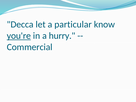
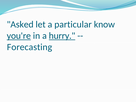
Decca: Decca -> Asked (20, 24)
hurry underline: none -> present (62, 36)
Commercial: Commercial -> Forecasting (30, 47)
